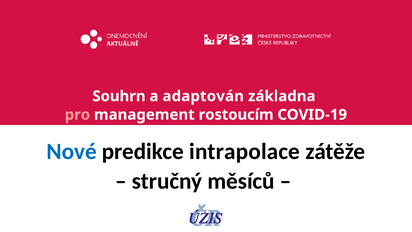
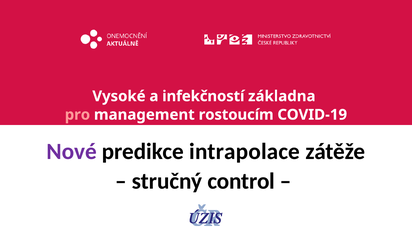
Souhrn: Souhrn -> Vysoké (119, 96)
adaptován: adaptován -> infekčností (203, 96)
Nové colour: blue -> purple (72, 151)
měsíců: měsíců -> control (241, 181)
